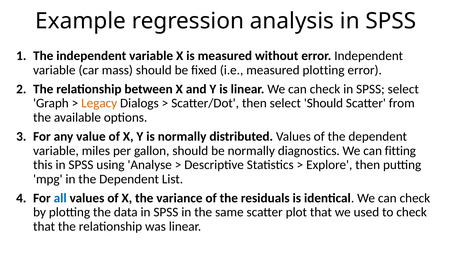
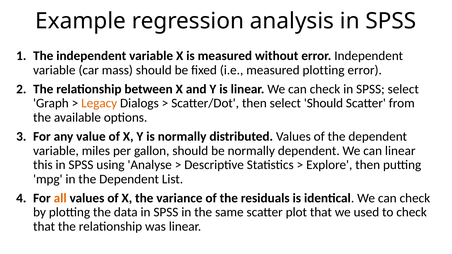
normally diagnostics: diagnostics -> dependent (309, 151)
can fitting: fitting -> linear (400, 151)
all colour: blue -> orange (60, 198)
